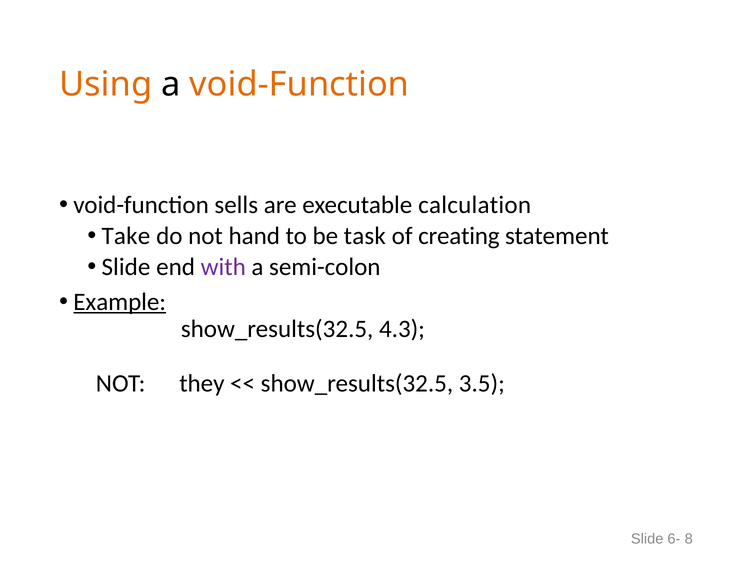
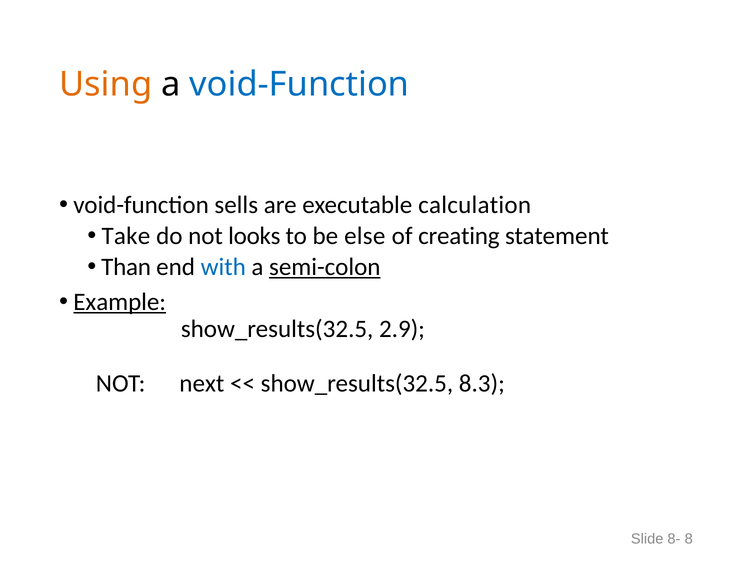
void-Function colour: orange -> blue (299, 84)
hand: hand -> looks (254, 236)
task: task -> else (365, 236)
Slide: Slide -> Than (126, 267)
with colour: purple -> blue (223, 267)
semi-colon underline: none -> present (325, 267)
4.3: 4.3 -> 2.9 (402, 329)
they: they -> next (202, 383)
3.5: 3.5 -> 8.3 (482, 383)
6-: 6- -> 8- (674, 539)
